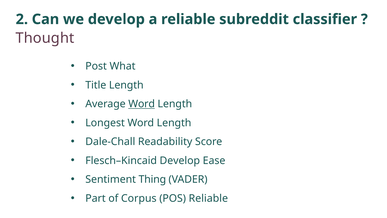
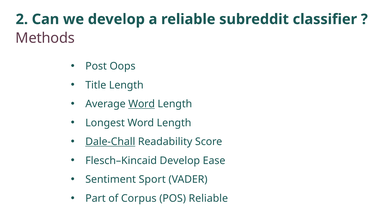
Thought: Thought -> Methods (45, 38)
What: What -> Oops (123, 66)
Dale-Chall underline: none -> present (110, 142)
Thing: Thing -> Sport (152, 179)
